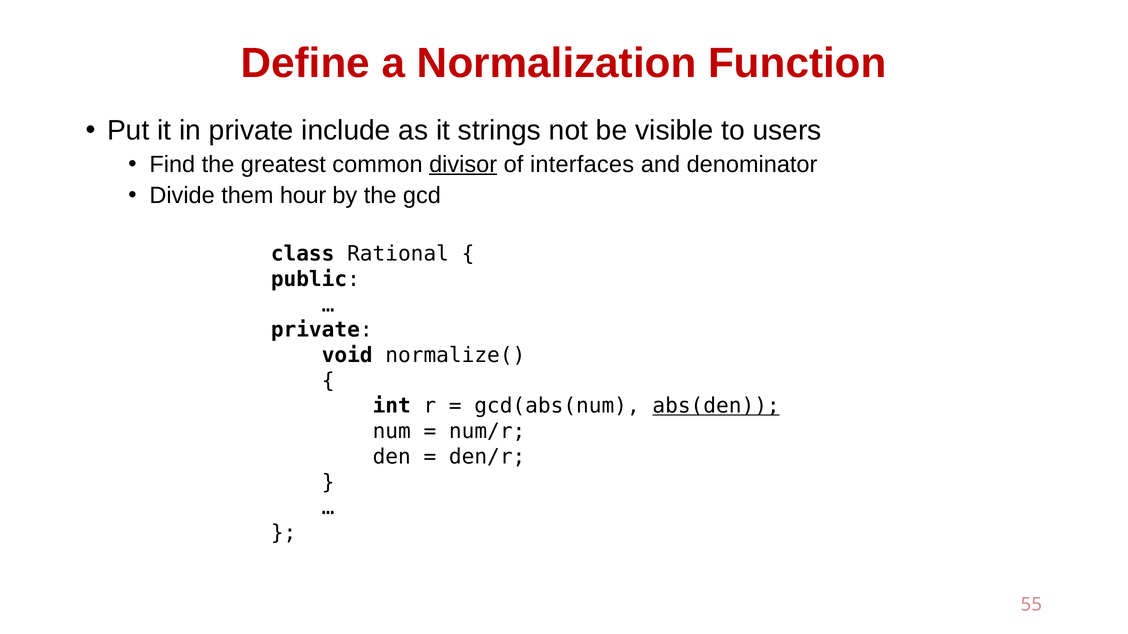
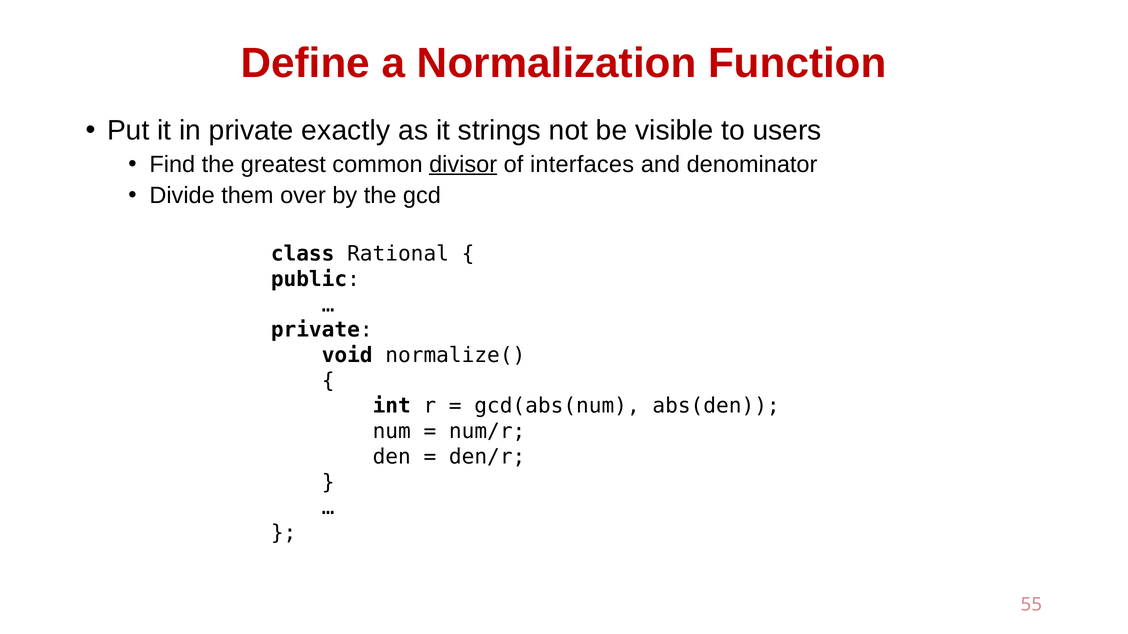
include: include -> exactly (346, 131)
hour: hour -> over (303, 196)
abs(den underline: present -> none (716, 406)
